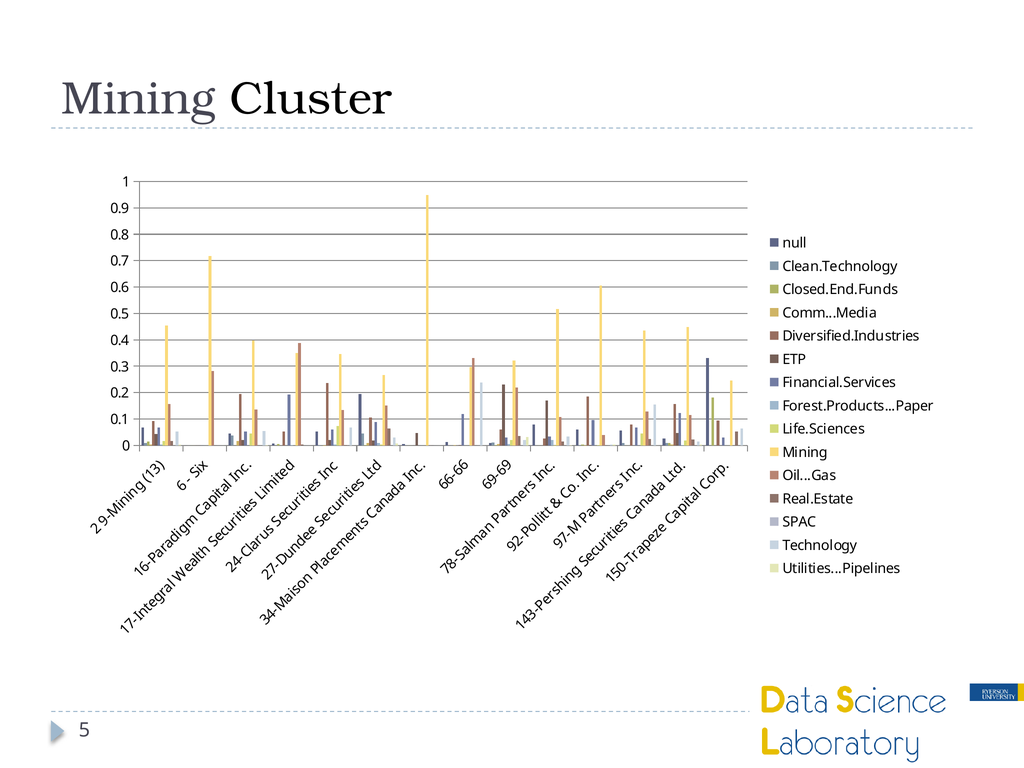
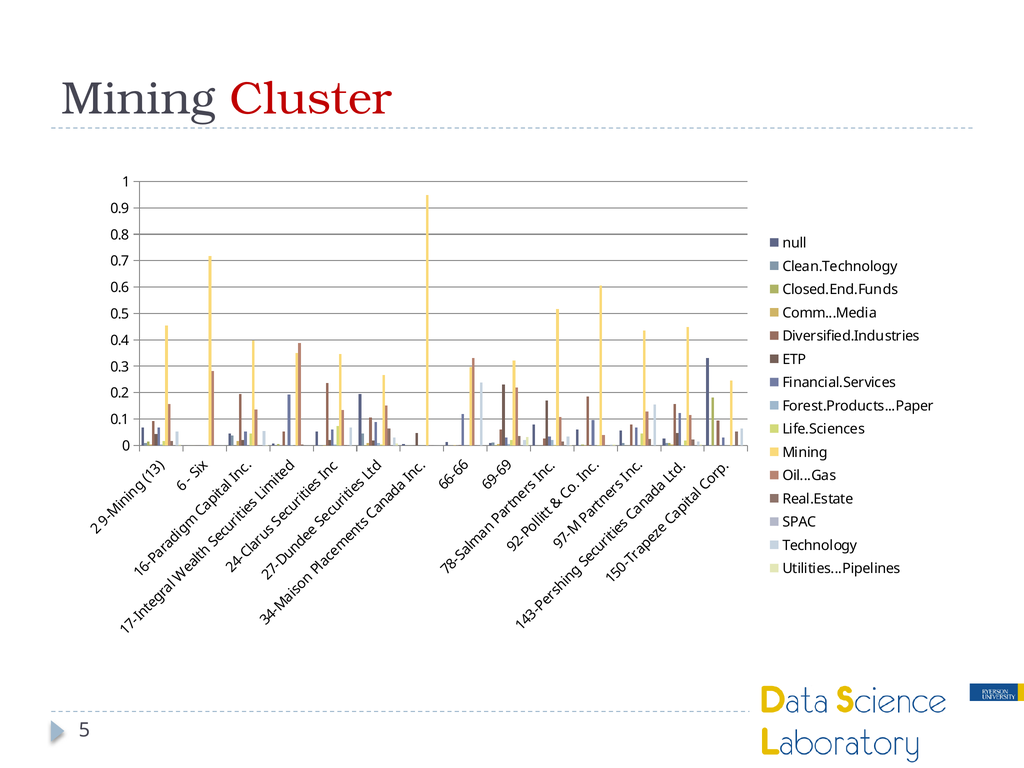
Cluster colour: black -> red (311, 99)
